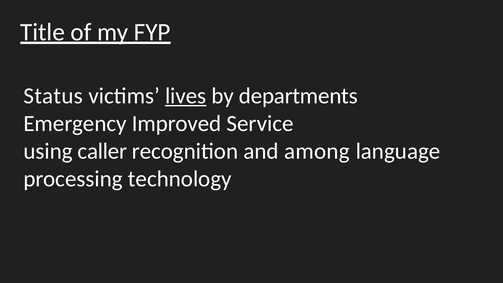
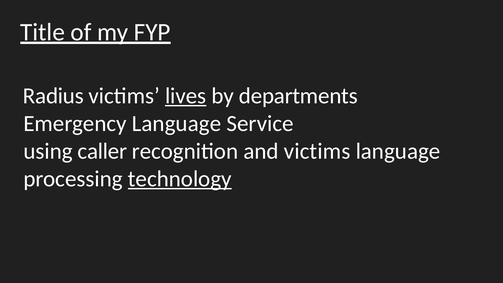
Status: Status -> Radius (53, 96)
Emergency Improved: Improved -> Language (176, 123)
and among: among -> victims (317, 151)
technology underline: none -> present (180, 179)
